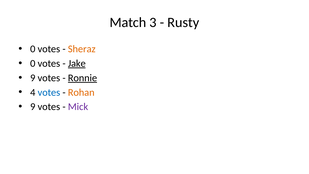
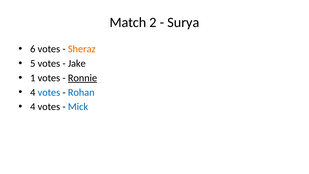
3: 3 -> 2 (153, 22)
Rusty: Rusty -> Surya (183, 22)
0: 0 -> 6 (33, 49)
0: 0 -> 5 (33, 63)
Jake underline: present -> none (77, 63)
9: 9 -> 1 (33, 78)
Rohan colour: orange -> blue (81, 92)
9: 9 -> 4 (33, 107)
Mick colour: purple -> blue (78, 107)
